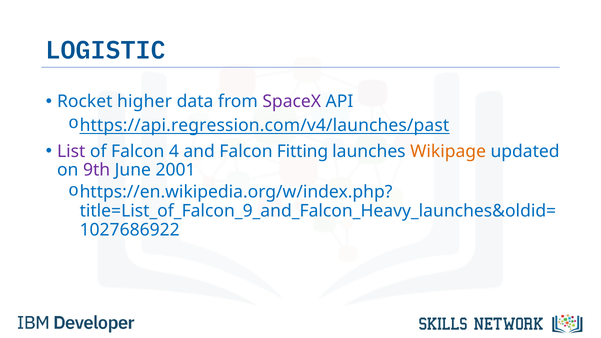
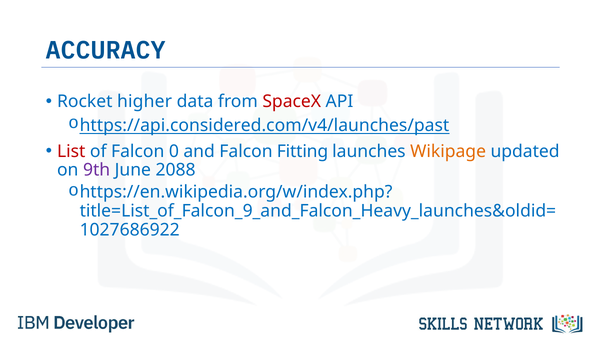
LOGISTIC: LOGISTIC -> ACCURACY (106, 50)
SpaceX colour: purple -> red (292, 102)
https://api.regression.com/v4/launches/past: https://api.regression.com/v4/launches/past -> https://api.considered.com/v4/launches/past (264, 126)
List colour: purple -> red (71, 151)
4: 4 -> 0 (174, 151)
2001: 2001 -> 2088 (176, 170)
